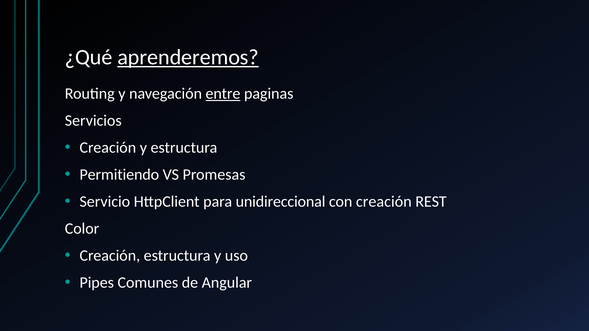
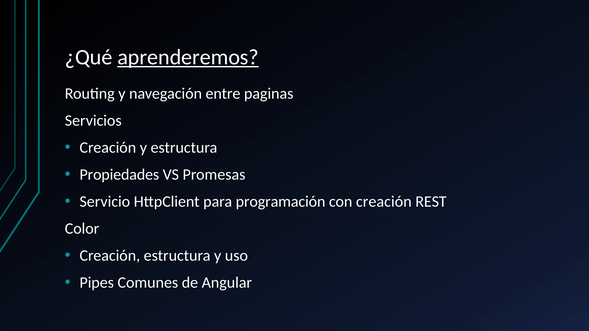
entre underline: present -> none (223, 94)
Permitiendo: Permitiendo -> Propiedades (119, 175)
unidireccional: unidireccional -> programación (281, 202)
